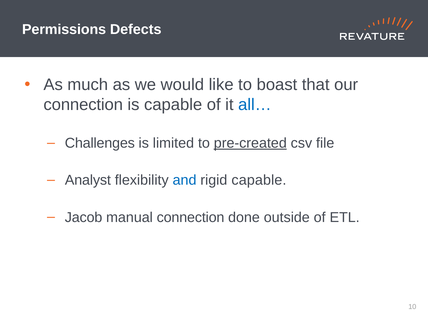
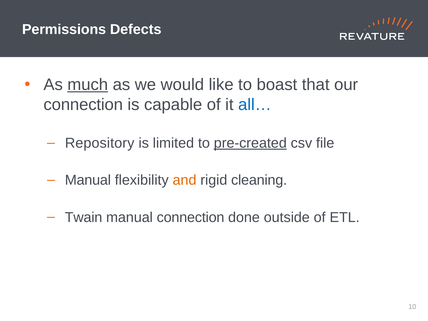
much underline: none -> present (88, 85)
Challenges: Challenges -> Repository (100, 143)
Analyst: Analyst -> Manual (88, 180)
and colour: blue -> orange (185, 180)
rigid capable: capable -> cleaning (259, 180)
Jacob: Jacob -> Twain (84, 217)
